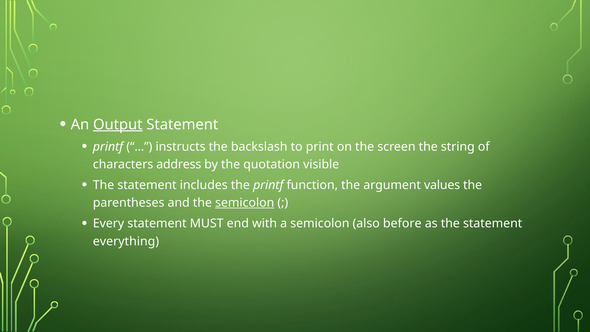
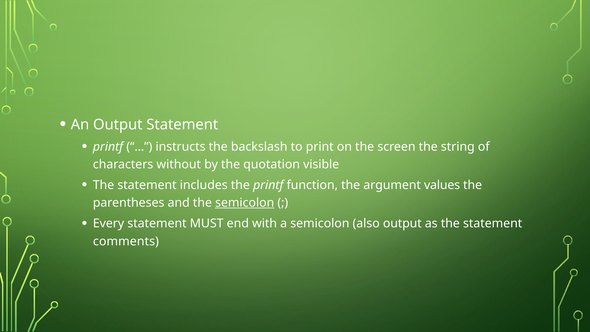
Output underline: present -> none (118, 124)
address: address -> without (179, 164)
also before: before -> output (402, 223)
everything: everything -> comments (126, 241)
